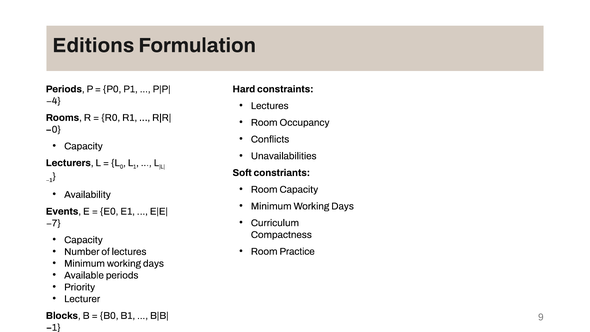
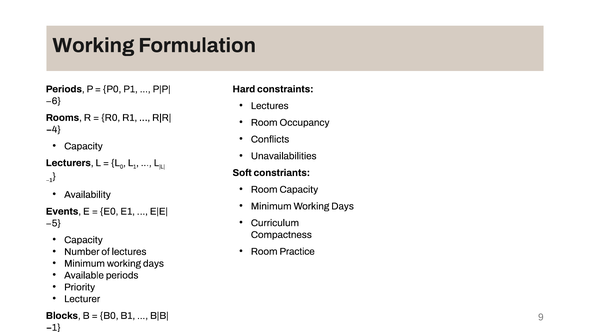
Editions: Editions -> Working (93, 45)
−4: −4 -> −6 (53, 101)
−0: −0 -> −4 (53, 129)
−7: −7 -> −5 (53, 223)
